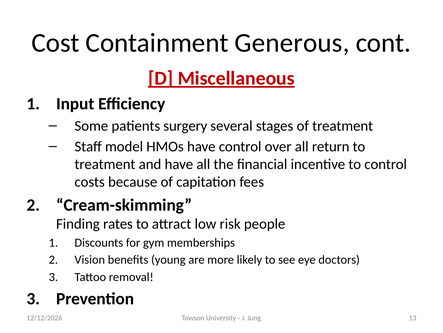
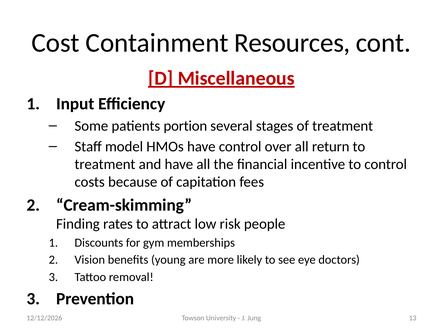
Generous: Generous -> Resources (292, 43)
surgery: surgery -> portion (185, 126)
